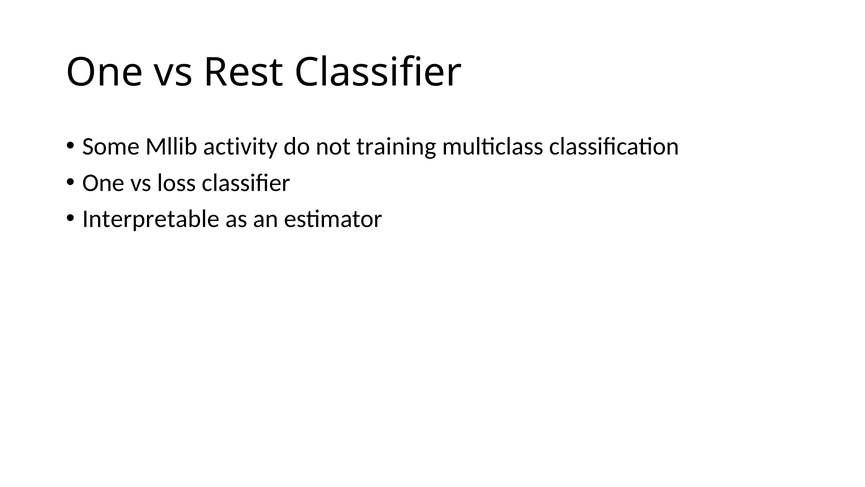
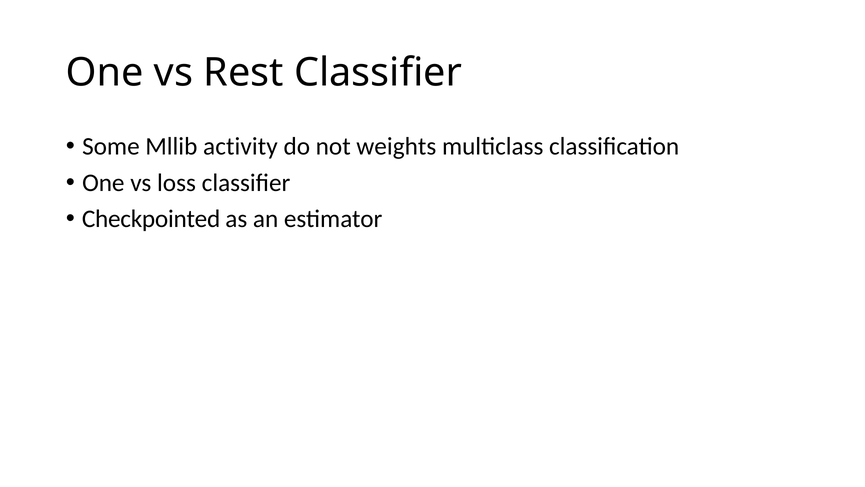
training: training -> weights (396, 146)
Interpretable: Interpretable -> Checkpointed (151, 219)
